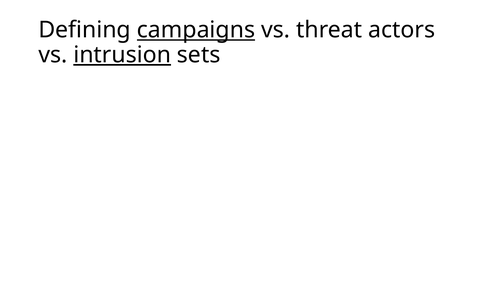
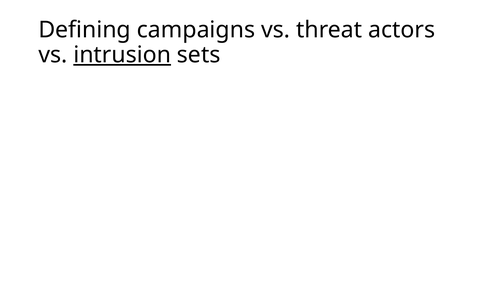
campaigns underline: present -> none (196, 30)
